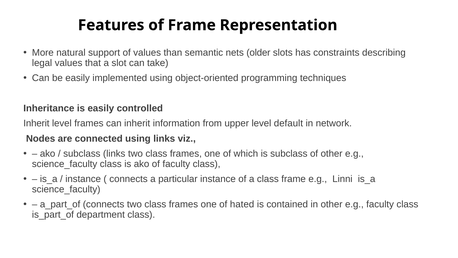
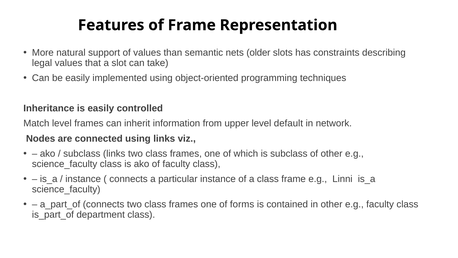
Inherit: Inherit -> Match (36, 123)
hated: hated -> forms (242, 204)
